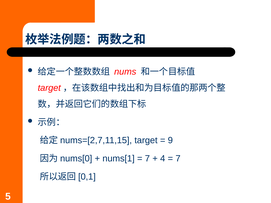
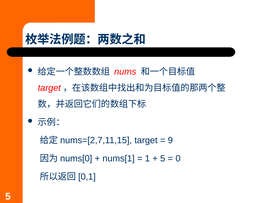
7: 7 -> 1 (147, 159)
4: 4 -> 5 (163, 159)
7: 7 -> 0 (178, 159)
